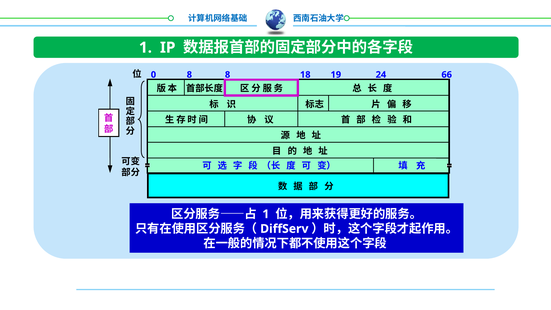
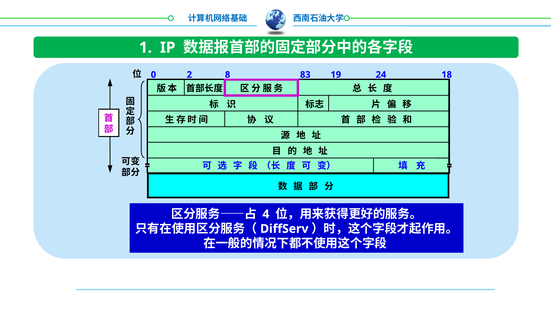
0 8: 8 -> 2 (189, 75)
18: 18 -> 83 (305, 75)
66: 66 -> 18 (447, 75)
1: 1 -> 4 (266, 214)
